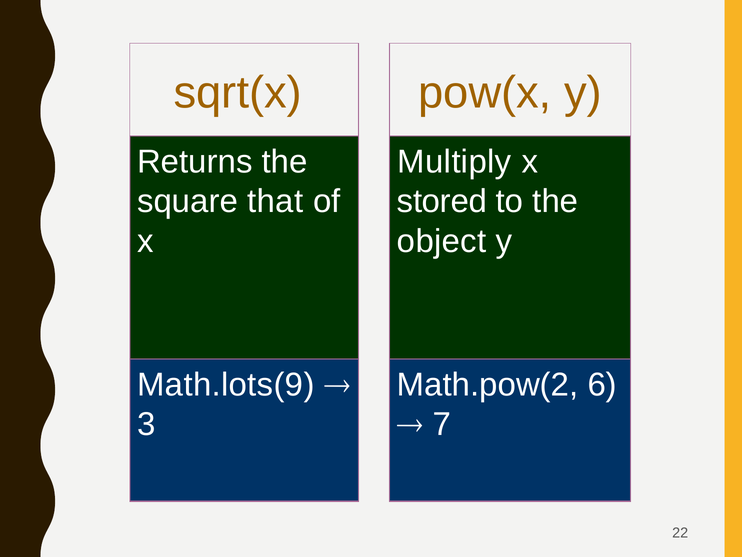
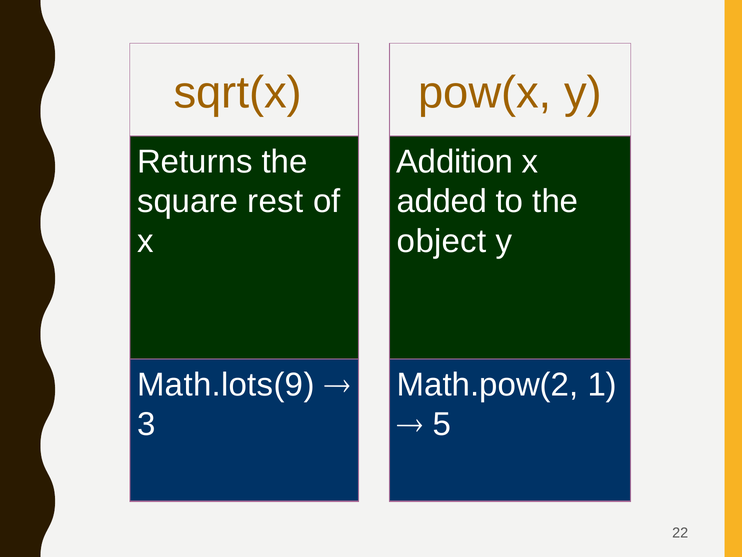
Multiply: Multiply -> Addition (455, 162)
that: that -> rest (275, 201)
stored: stored -> added (442, 201)
6: 6 -> 1 (602, 384)
7: 7 -> 5 (442, 424)
